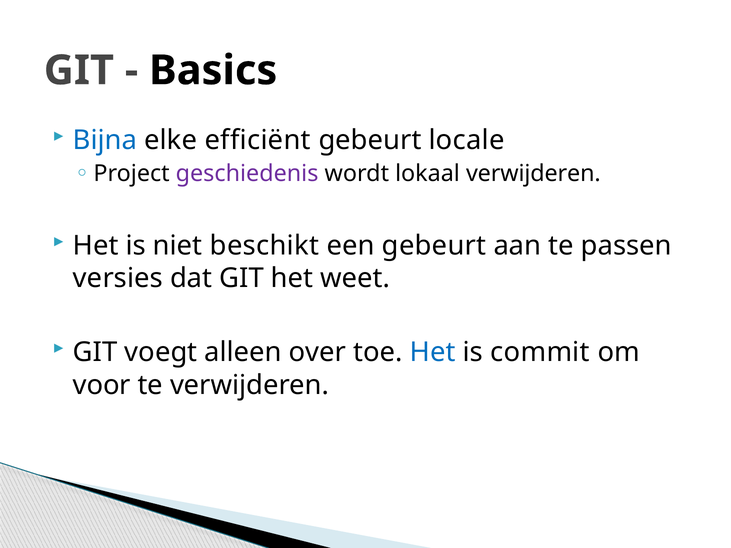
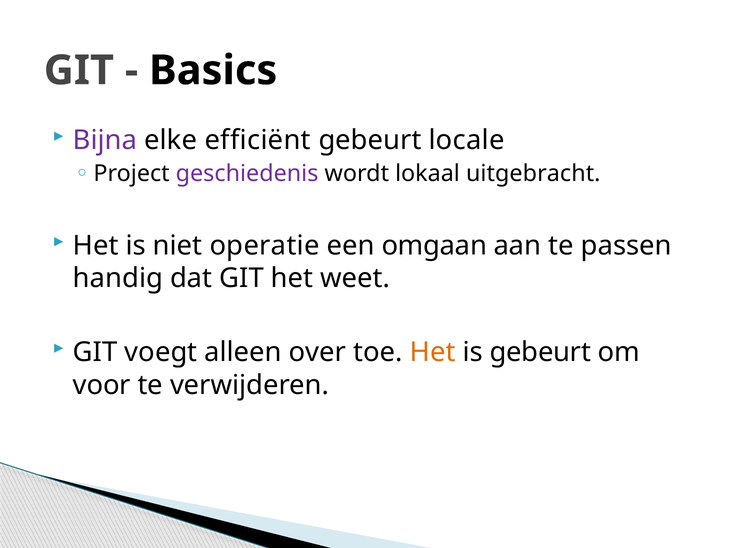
Bijna colour: blue -> purple (105, 140)
lokaal verwijderen: verwijderen -> uitgebracht (533, 174)
beschikt: beschikt -> operatie (265, 246)
een gebeurt: gebeurt -> omgaan (434, 246)
versies: versies -> handig (118, 279)
Het colour: blue -> orange (433, 353)
is commit: commit -> gebeurt (540, 353)
